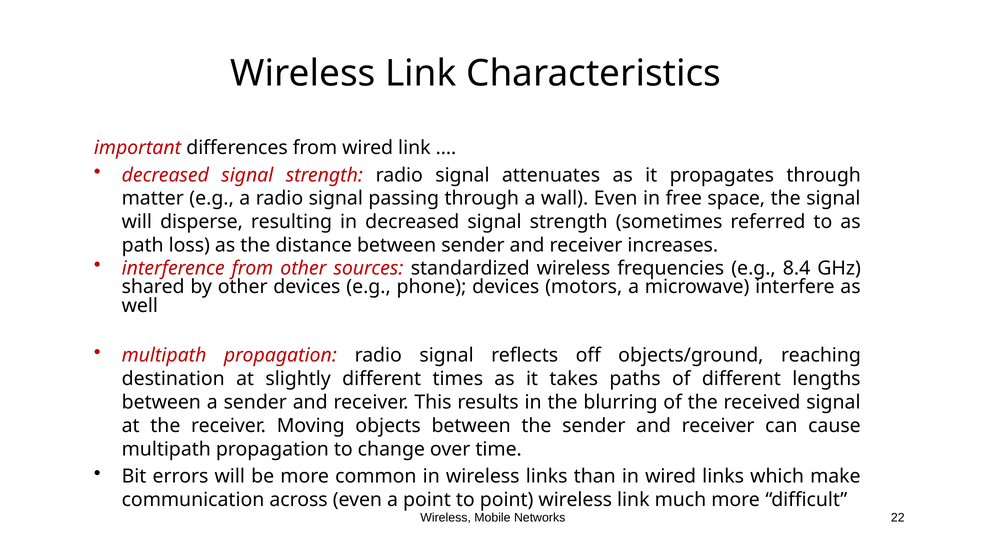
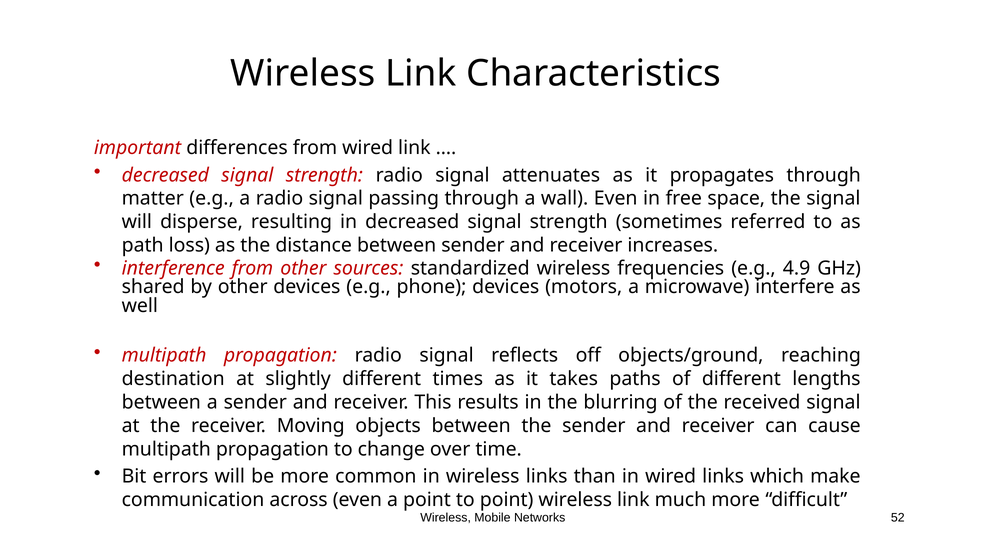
8.4: 8.4 -> 4.9 (797, 268)
22: 22 -> 52 (898, 517)
